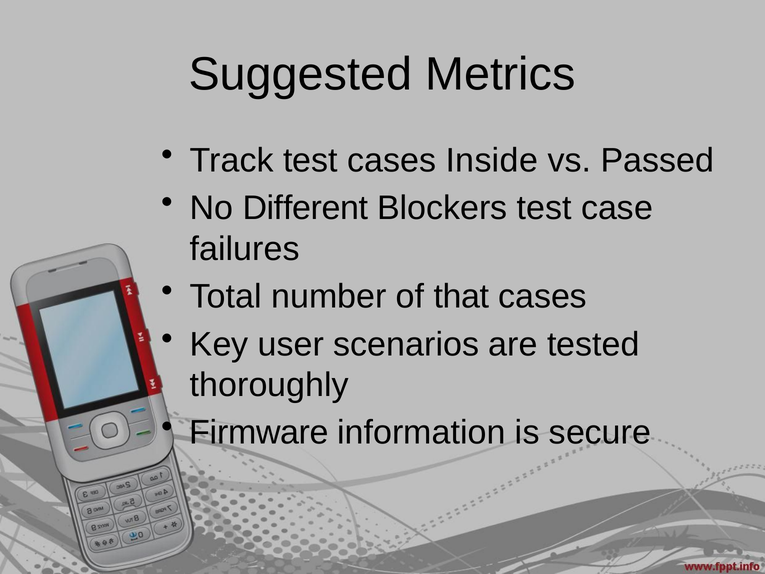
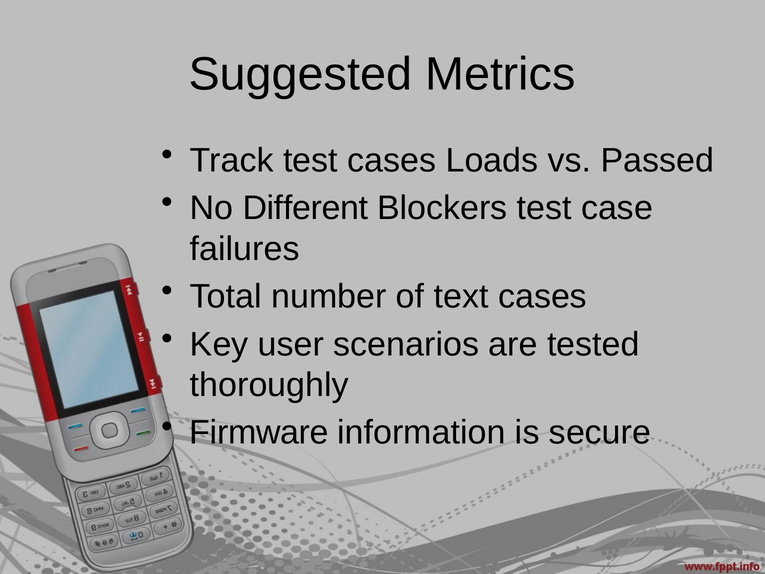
Inside: Inside -> Loads (492, 160)
that: that -> text (461, 297)
